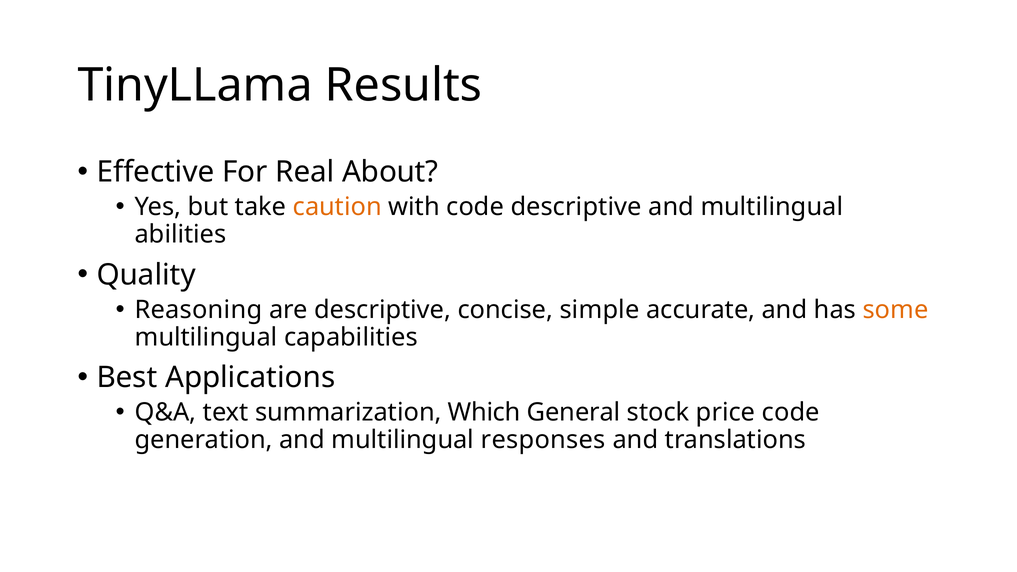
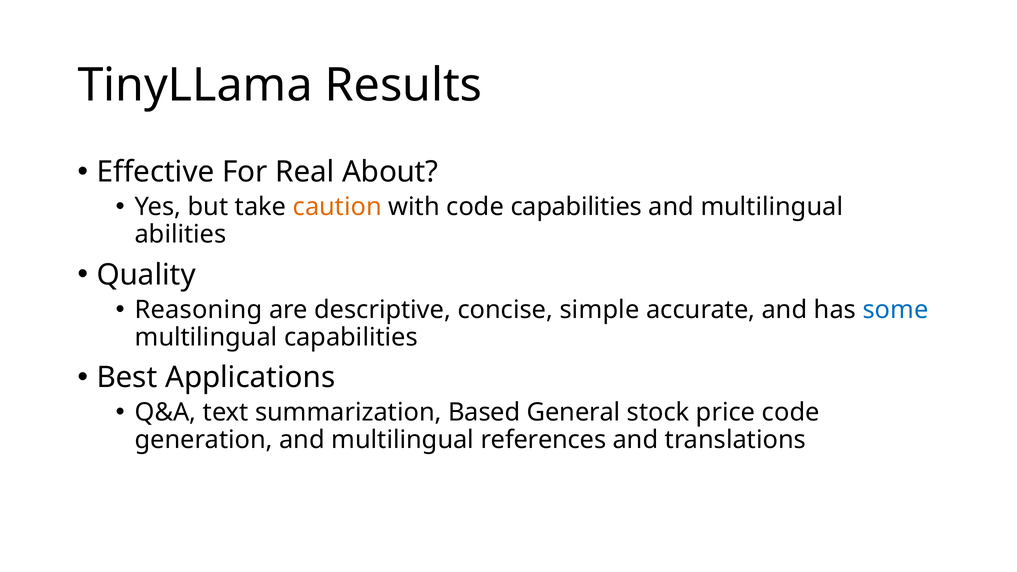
code descriptive: descriptive -> capabilities (576, 207)
some colour: orange -> blue (896, 310)
Which: Which -> Based (484, 413)
responses: responses -> references (543, 440)
